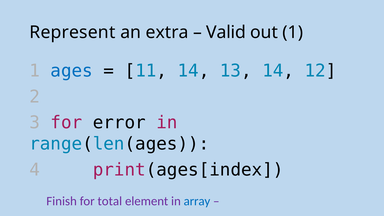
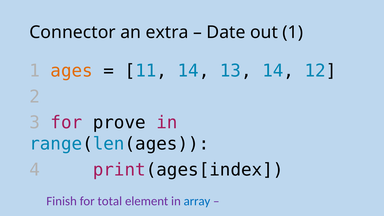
Represent: Represent -> Connector (72, 32)
Valid: Valid -> Date (226, 32)
ages colour: blue -> orange (72, 71)
error: error -> prove (119, 123)
